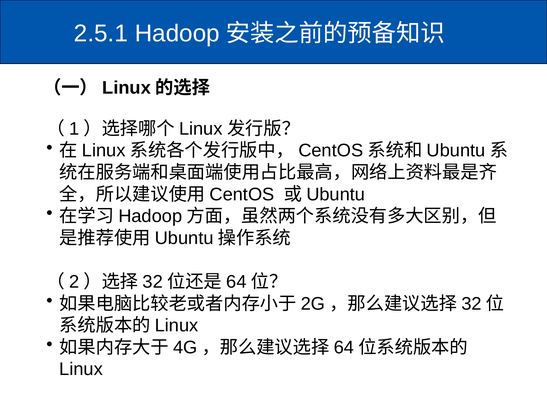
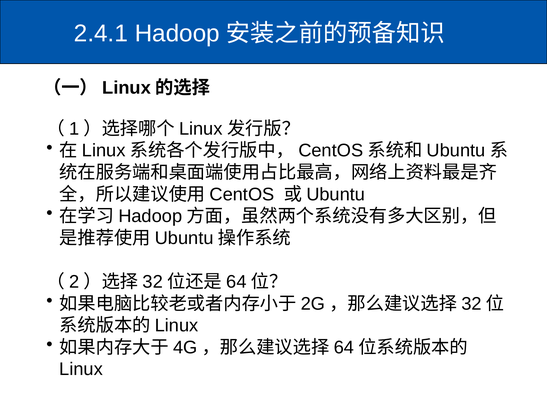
2.5.1: 2.5.1 -> 2.4.1 (101, 34)
